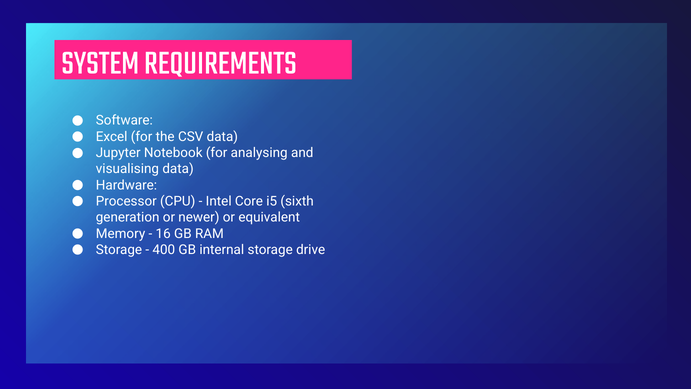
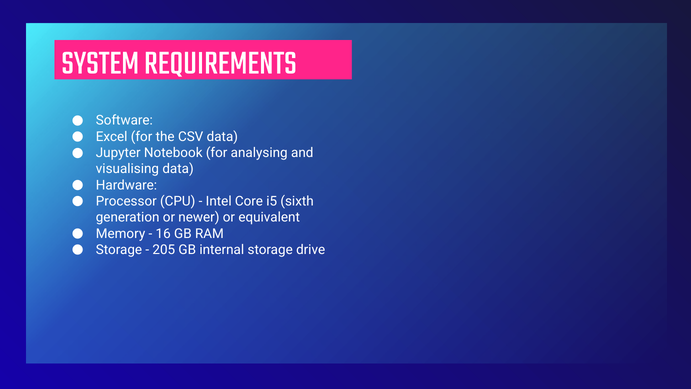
400: 400 -> 205 (164, 250)
